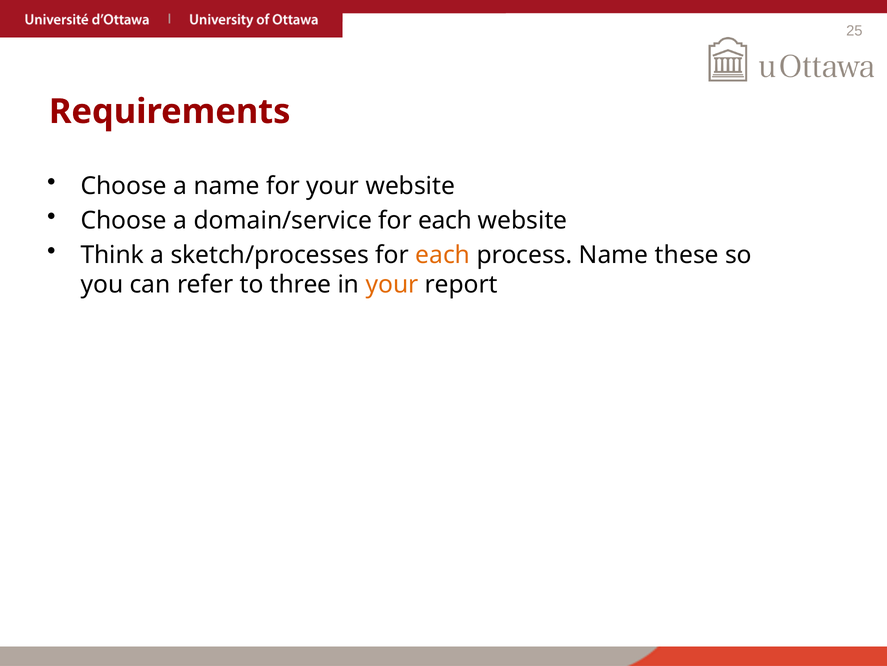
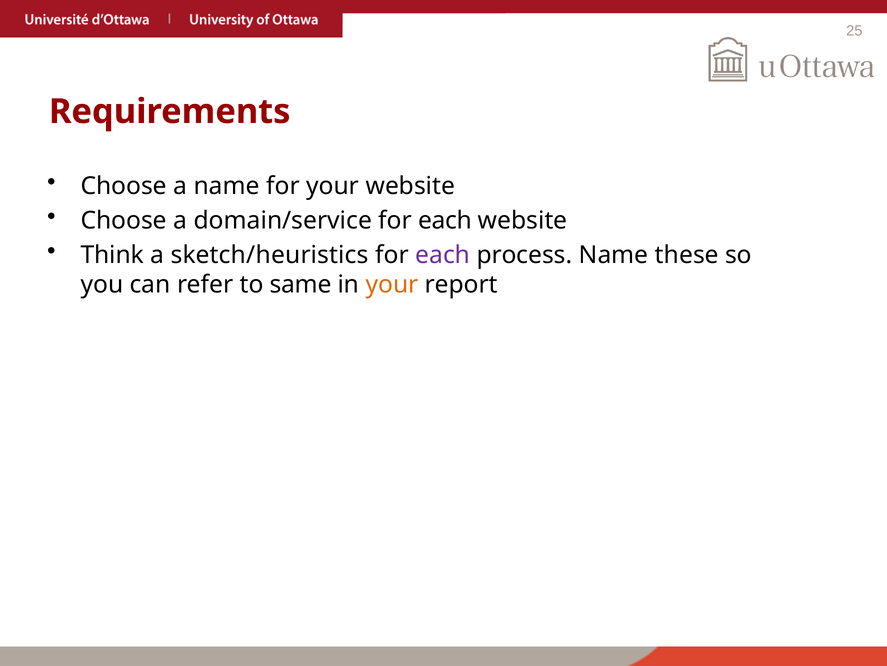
sketch/processes: sketch/processes -> sketch/heuristics (270, 255)
each colour: orange -> purple (443, 255)
three: three -> same (301, 285)
